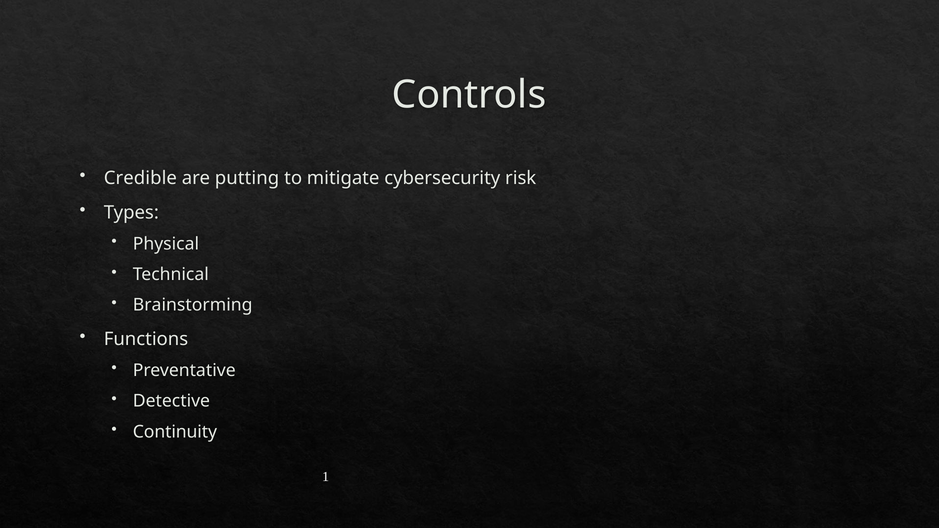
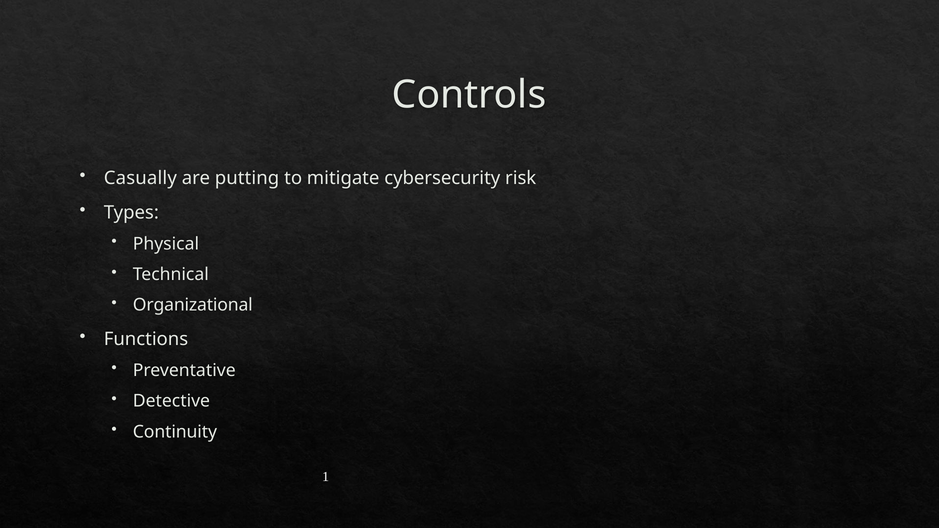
Credible: Credible -> Casually (140, 178)
Brainstorming: Brainstorming -> Organizational (193, 305)
